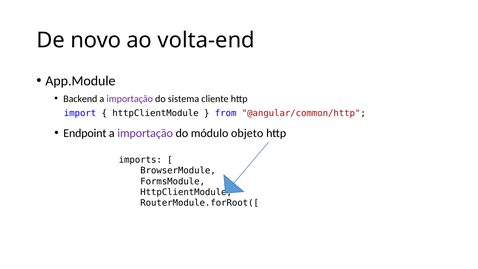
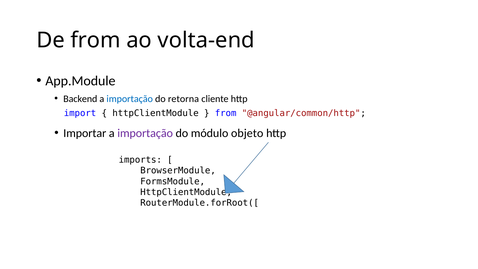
De novo: novo -> from (96, 40)
importação colour: purple -> blue (130, 99)
sistema: sistema -> retorna (183, 99)
Endpoint: Endpoint -> Importar (85, 133)
